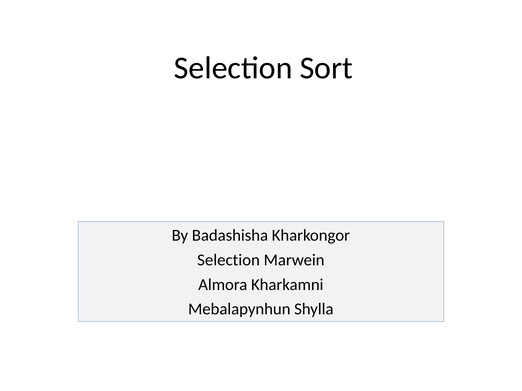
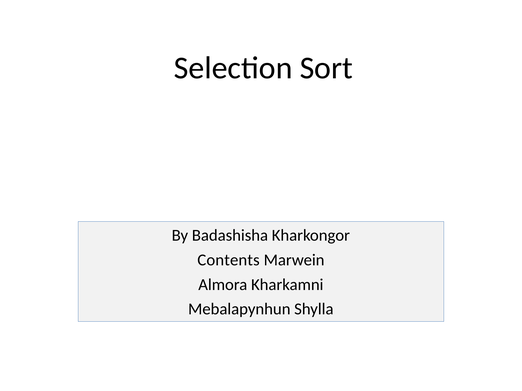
Selection: Selection -> Contents (229, 260)
